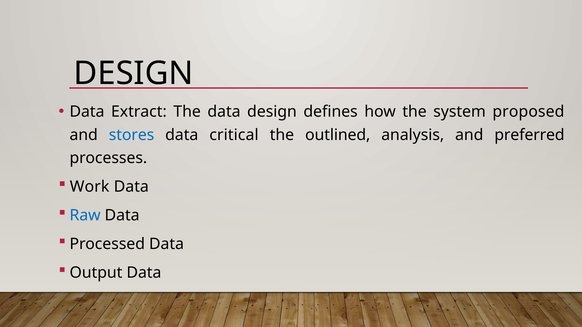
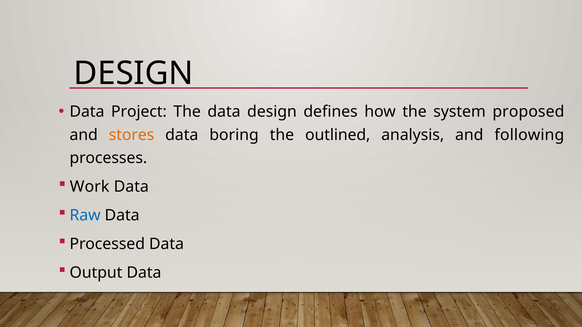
Extract: Extract -> Project (139, 112)
stores colour: blue -> orange (132, 135)
critical: critical -> boring (234, 135)
preferred: preferred -> following (529, 135)
